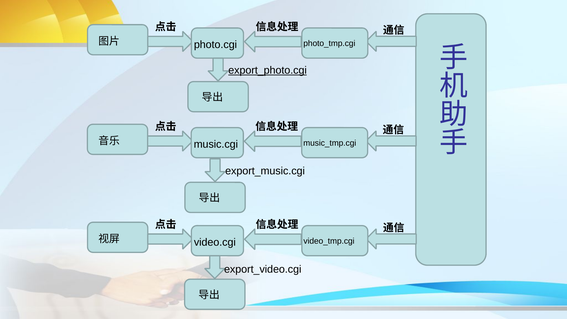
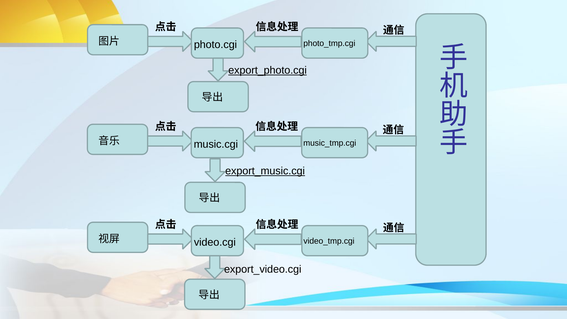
export_music.cgi underline: none -> present (265, 171)
